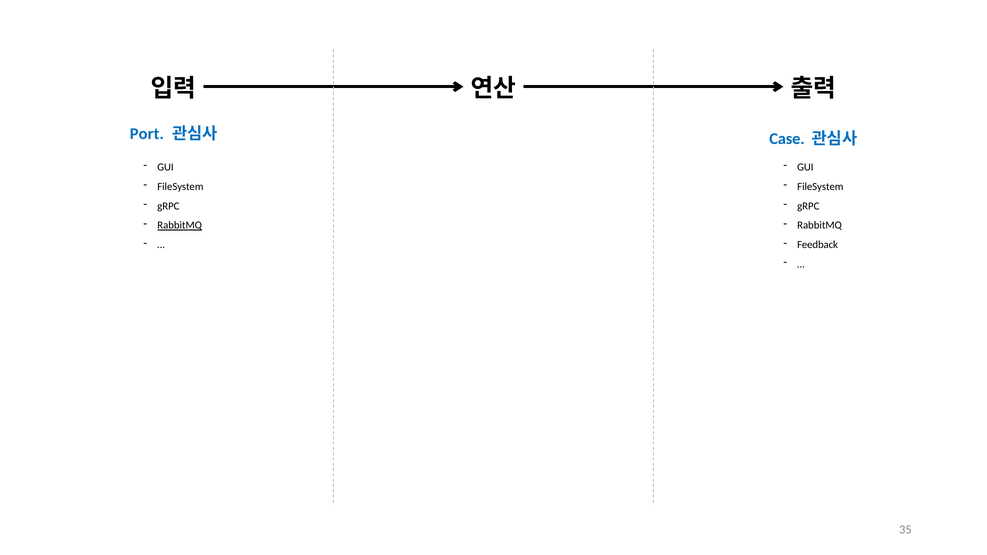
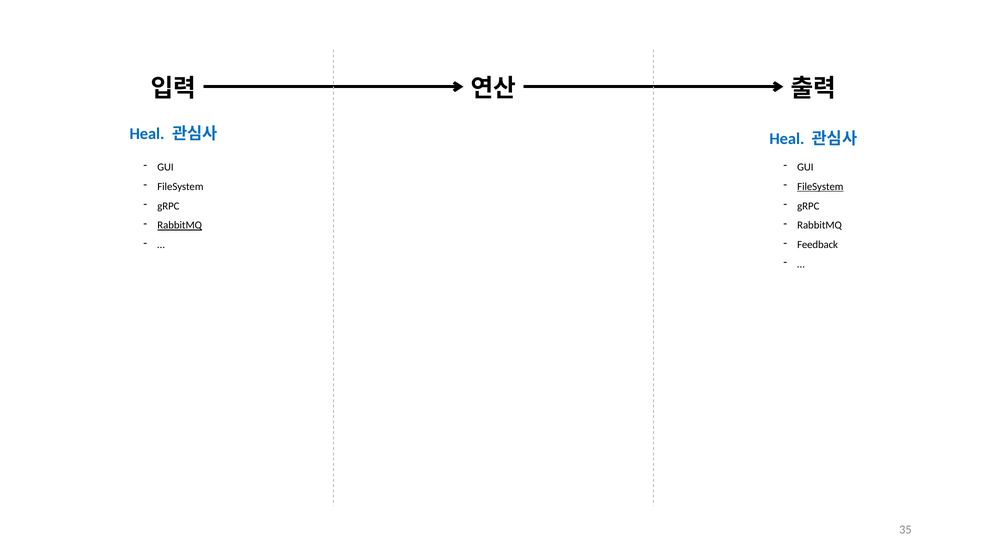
Port: Port -> Heal (147, 134)
Case: Case -> Heal (787, 139)
FileSystem underline: none -> present (820, 187)
